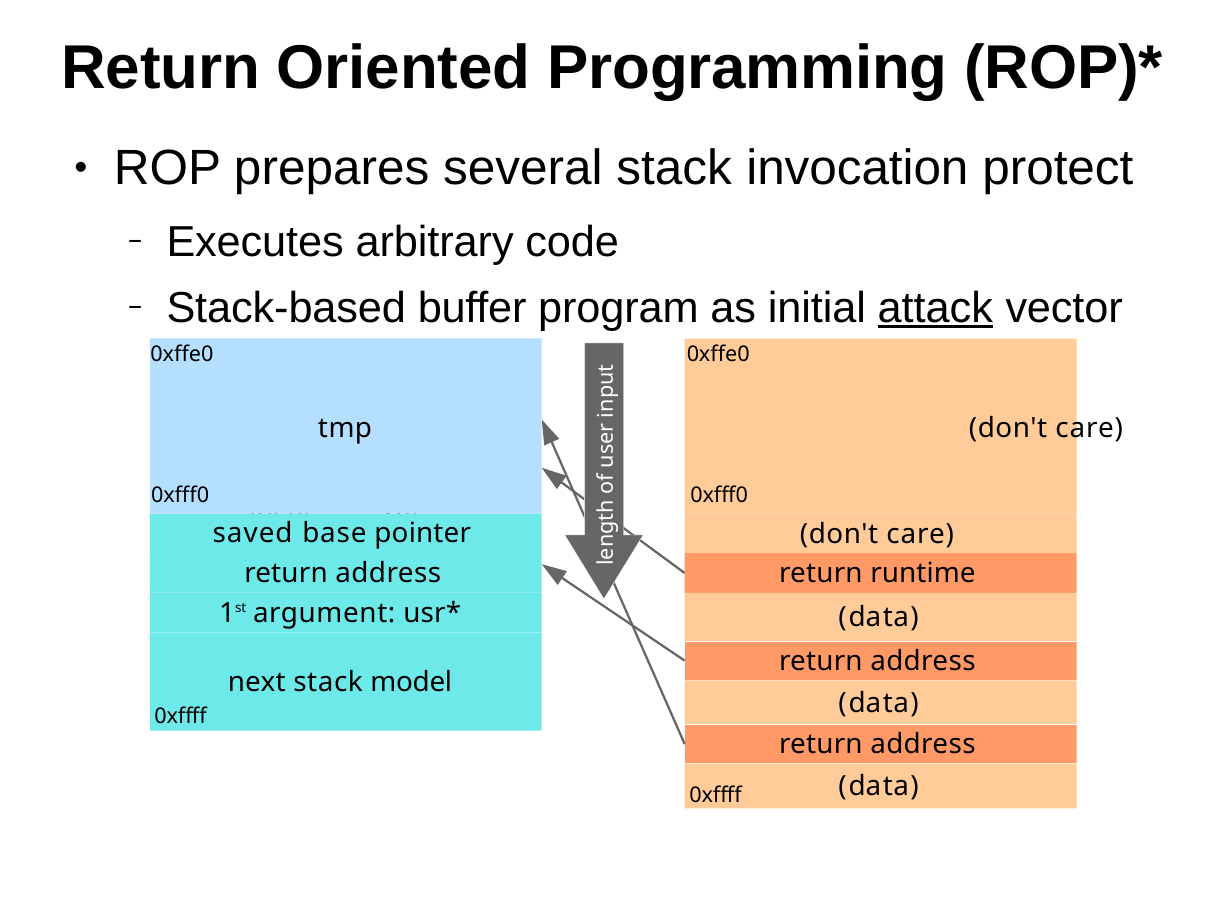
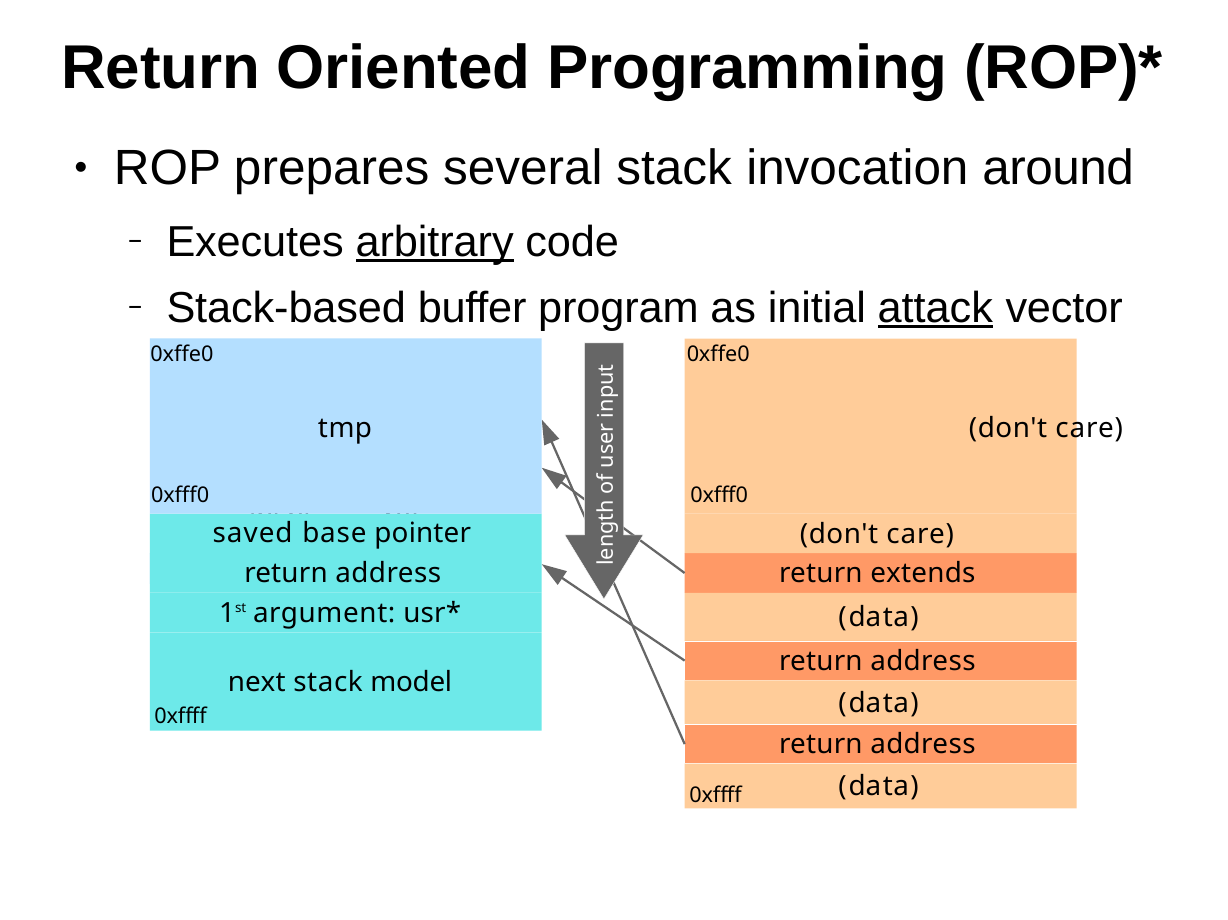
protect: protect -> around (1058, 168)
arbitrary underline: none -> present (435, 242)
runtime: runtime -> extends (923, 574)
